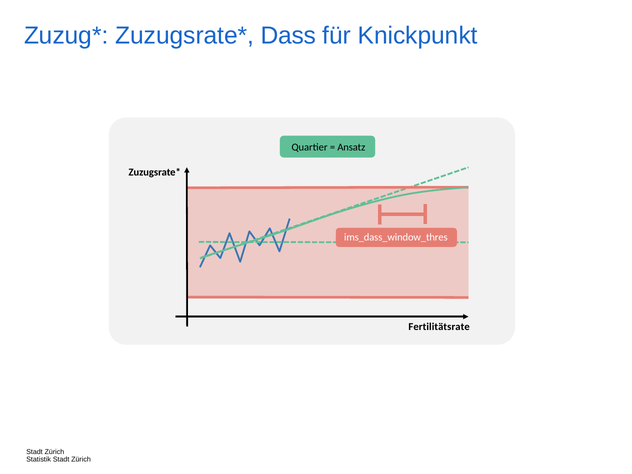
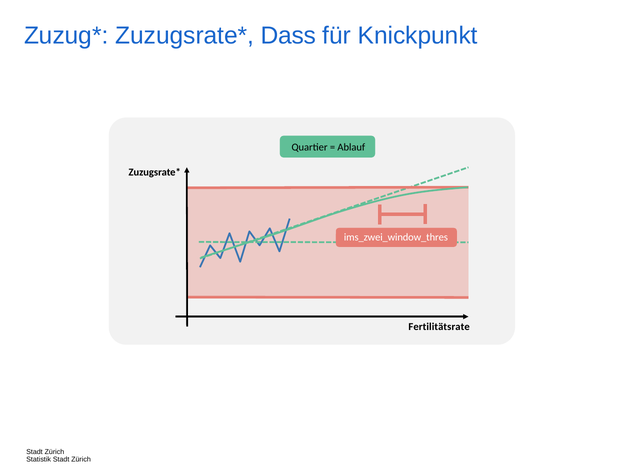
Ansatz: Ansatz -> Ablauf (351, 147)
ims_dass_window_thres: ims_dass_window_thres -> ims_zwei_window_thres (396, 237)
